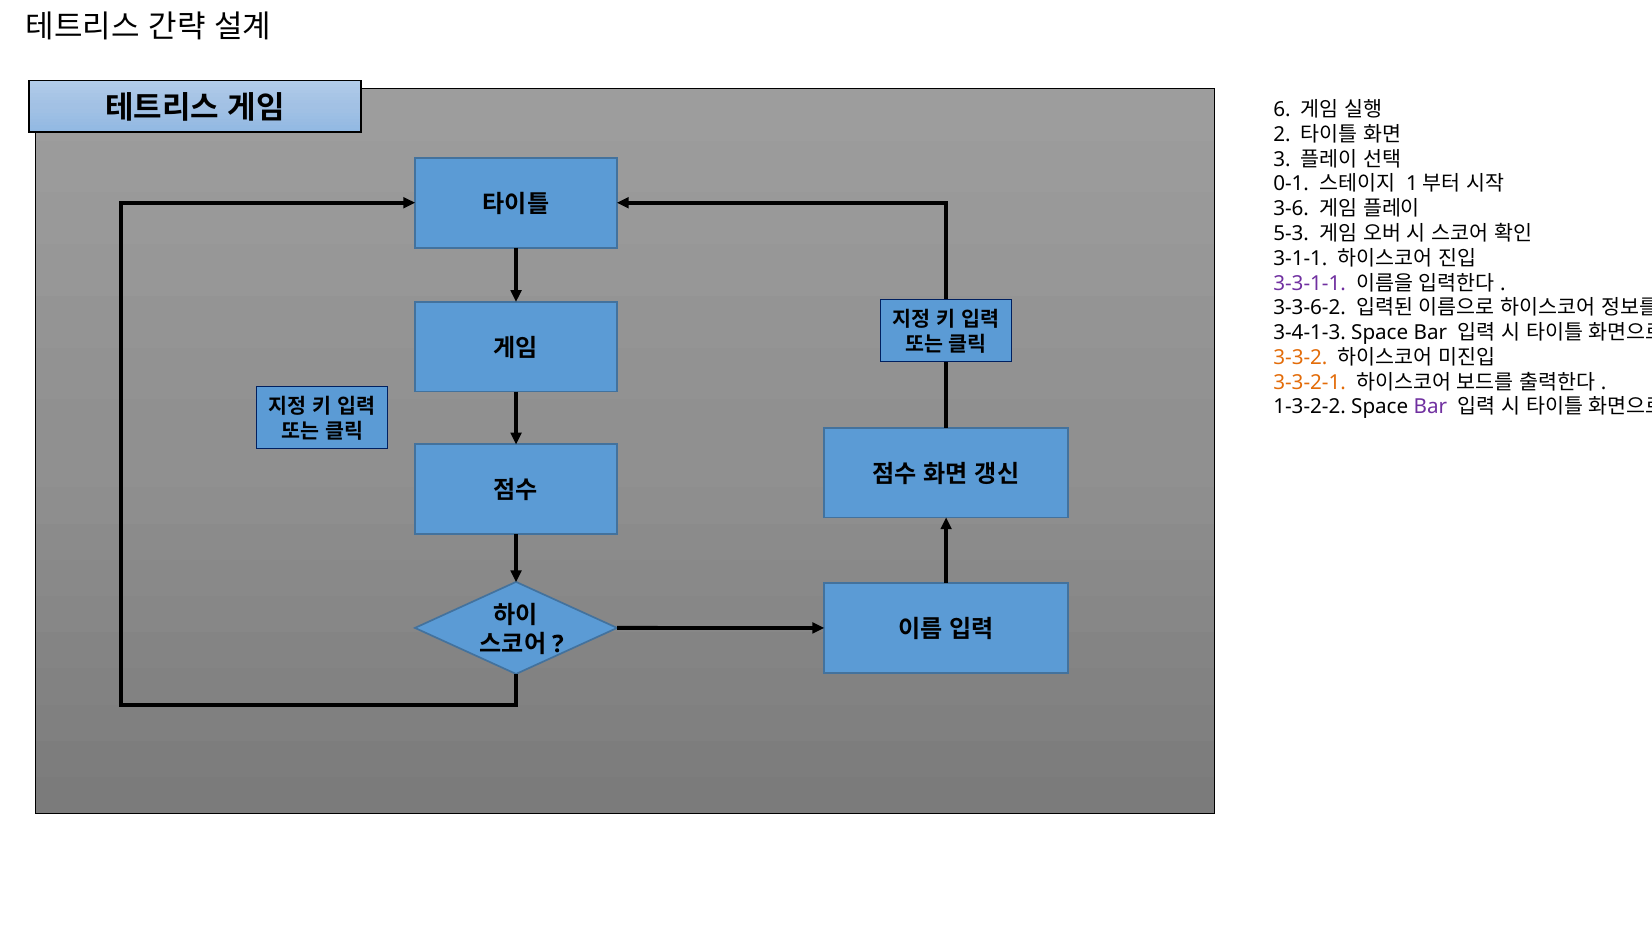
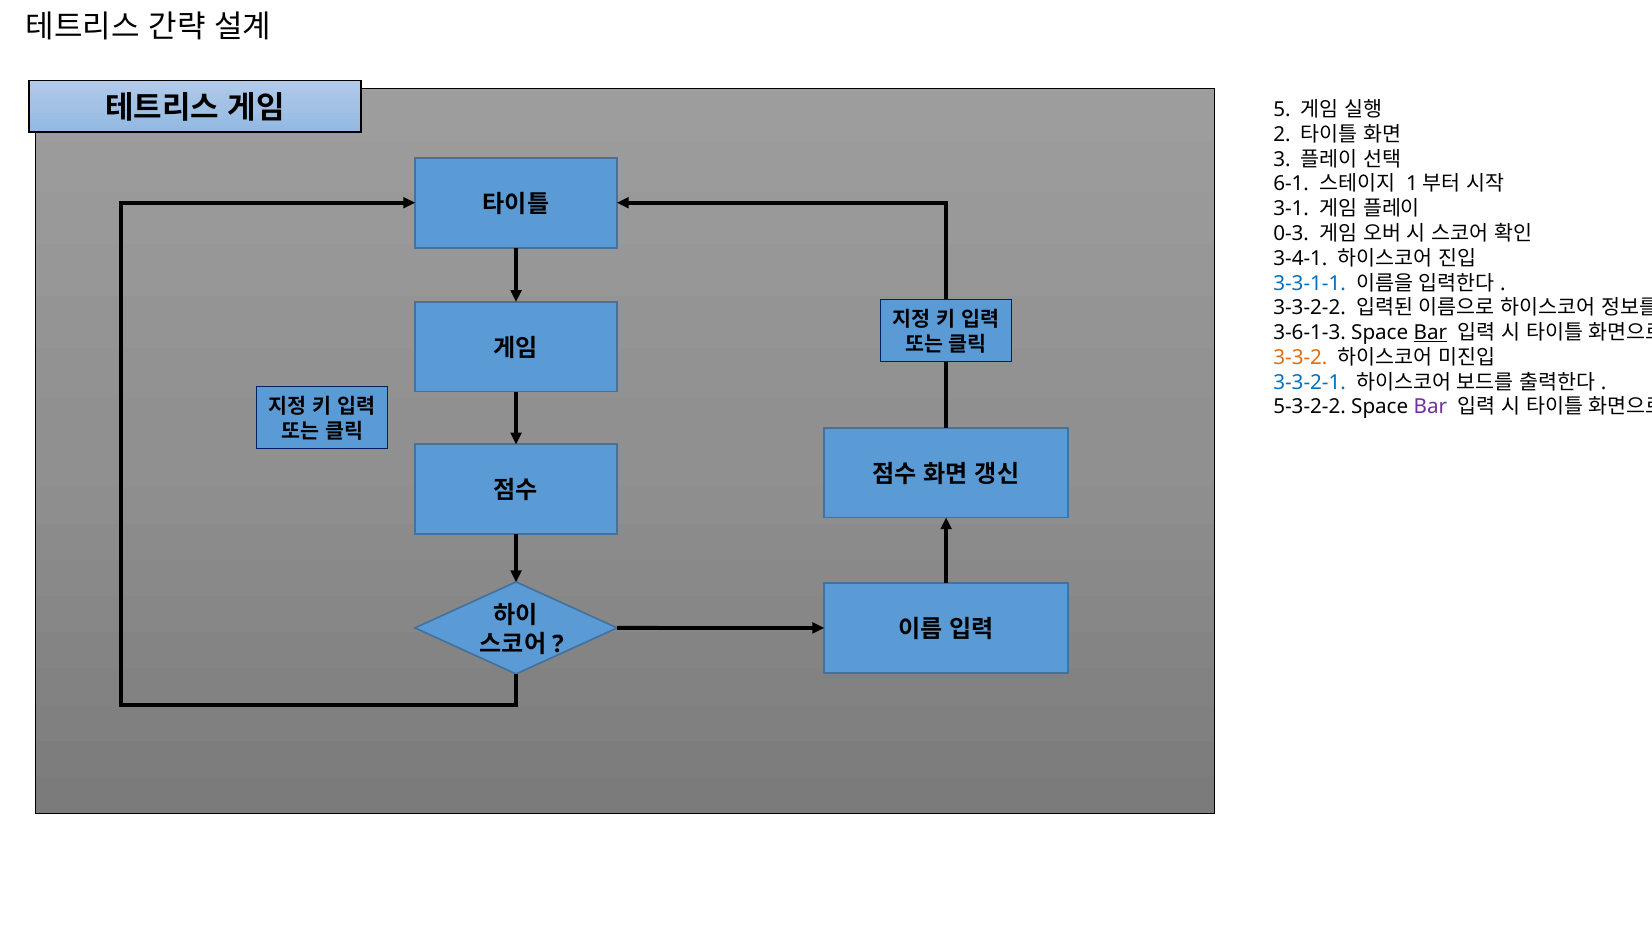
6: 6 -> 5 (1282, 110)
0-1: 0-1 -> 6-1 (1291, 184)
3-6: 3-6 -> 3-1 (1291, 209)
5-3: 5-3 -> 0-3 (1291, 234)
3-1-1: 3-1-1 -> 3-4-1 (1300, 259)
3-3-1-1 colour: purple -> blue (1310, 283)
3-3-6-2: 3-3-6-2 -> 3-3-2-2 (1310, 308)
3-4-1-3: 3-4-1-3 -> 3-6-1-3 (1310, 333)
Bar underline: none -> present (1430, 333)
3-3-2-1 colour: orange -> blue (1310, 382)
1-3-2-2: 1-3-2-2 -> 5-3-2-2 (1310, 407)
